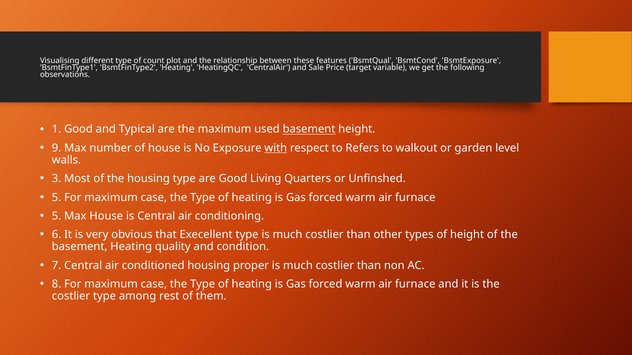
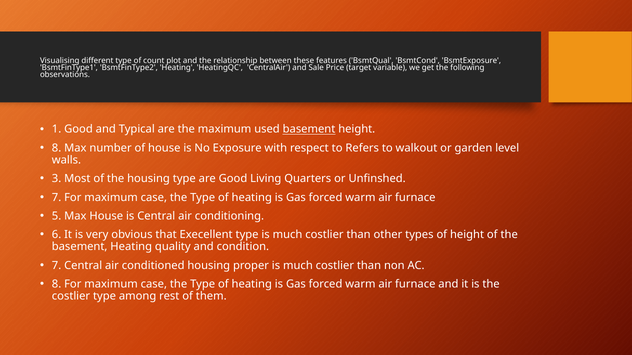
9: 9 -> 8 (57, 148)
with underline: present -> none (276, 148)
5: 5 -> 7 (57, 198)
